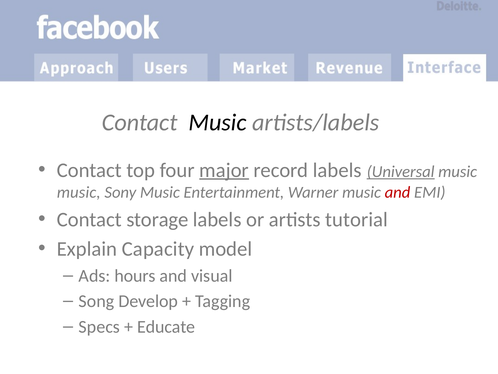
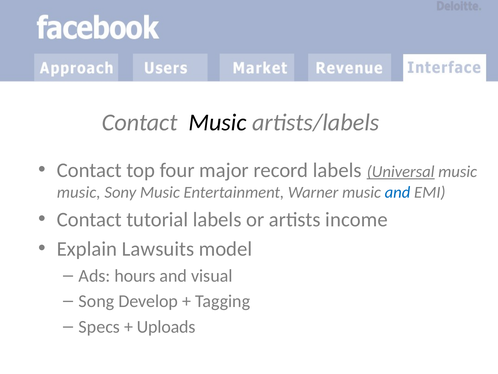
major underline: present -> none (224, 170)
and colour: red -> blue (398, 192)
storage: storage -> tutorial (157, 219)
tutorial: tutorial -> income (357, 219)
Capacity: Capacity -> Lawsuits (158, 249)
Educate: Educate -> Uploads (166, 326)
